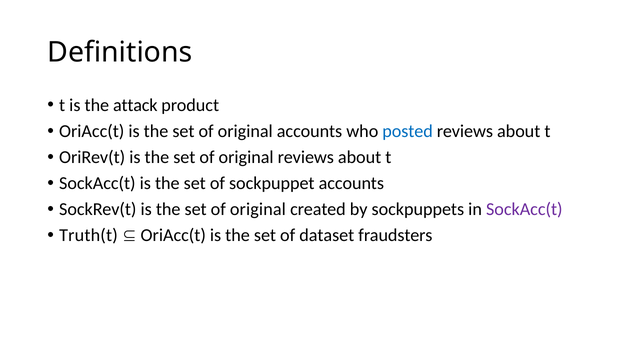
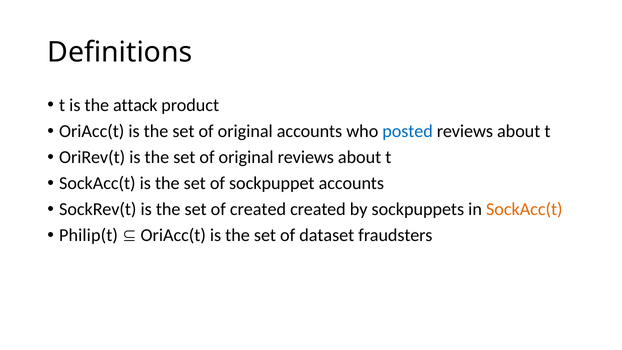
original: original -> created (258, 209)
SockAcc(t colour: purple -> orange (524, 209)
Truth(t: Truth(t -> Philip(t (89, 235)
